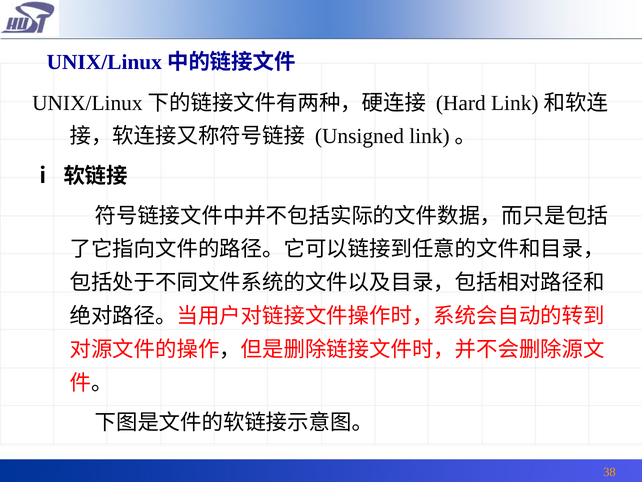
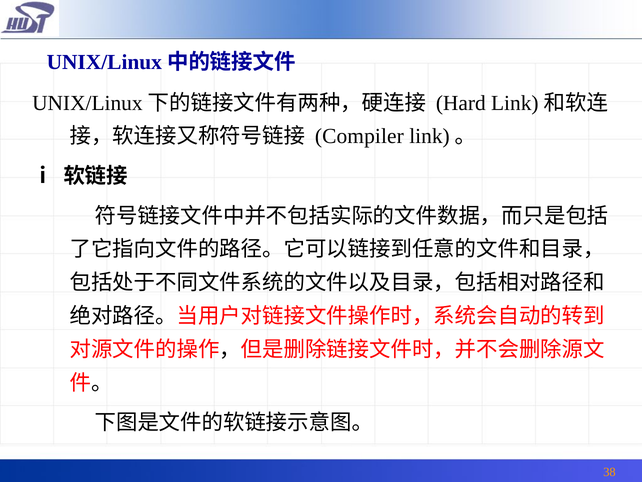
Unsigned: Unsigned -> Compiler (359, 136)
